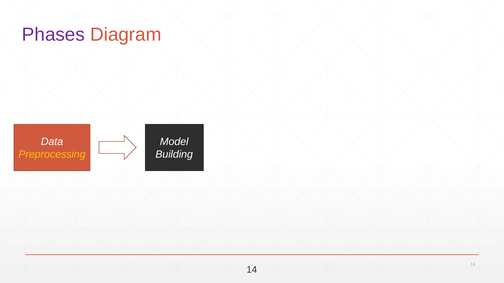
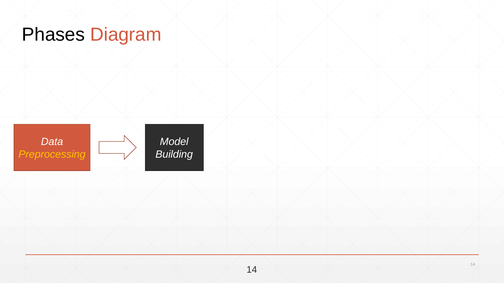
Phases colour: purple -> black (53, 35)
